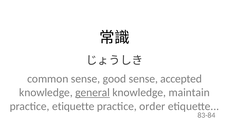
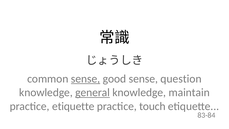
sense underline: none -> present (86, 79)
accepted: accepted -> question (181, 79)
order: order -> touch (152, 106)
